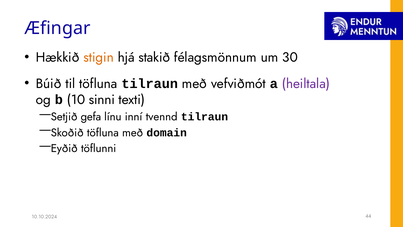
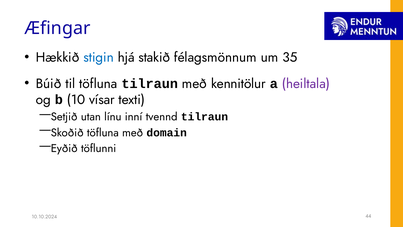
stigin colour: orange -> blue (99, 57)
30: 30 -> 35 (290, 57)
vefviðmót: vefviðmót -> kennitölur (238, 84)
sinni: sinni -> vísar (102, 100)
gefa: gefa -> utan (91, 117)
